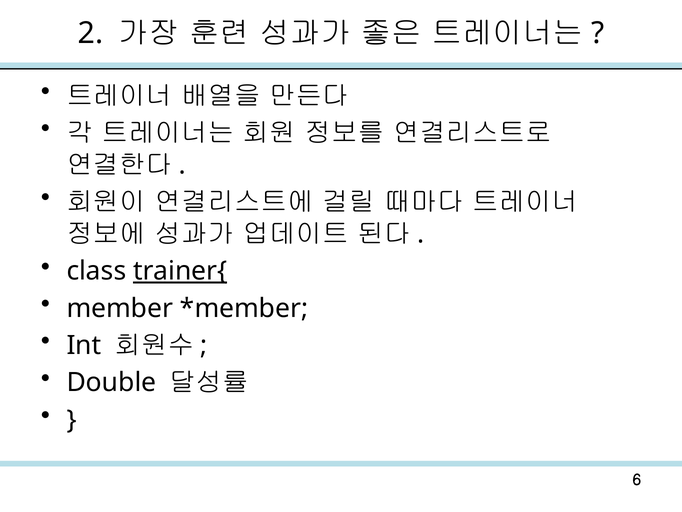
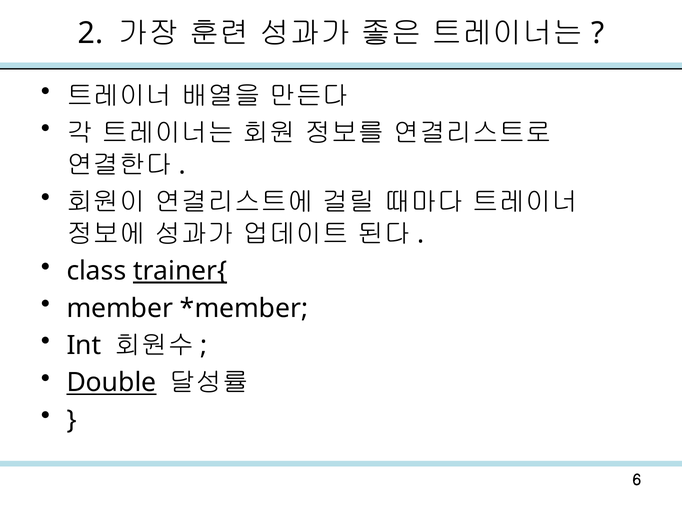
Double underline: none -> present (111, 382)
